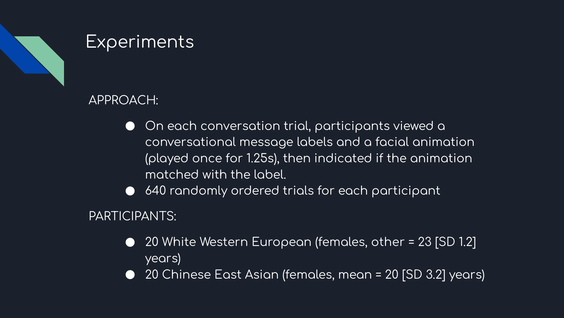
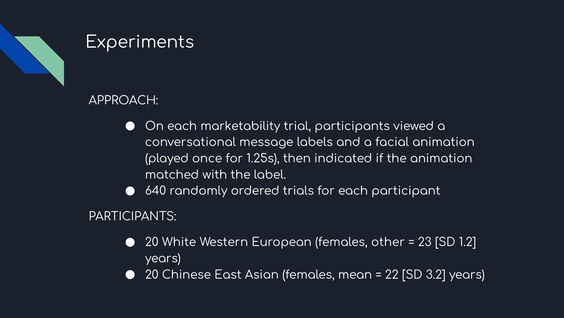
conversation: conversation -> marketability (240, 126)
20: 20 -> 22 (392, 274)
